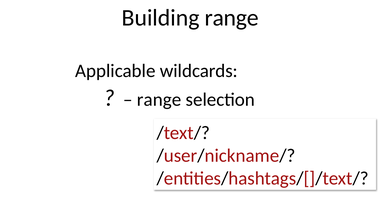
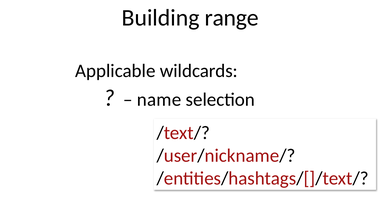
range: range -> name (159, 99)
